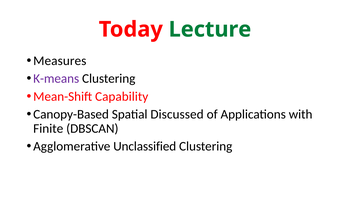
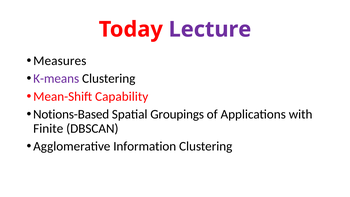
Lecture colour: green -> purple (210, 29)
Canopy-Based: Canopy-Based -> Notions-Based (71, 114)
Discussed: Discussed -> Groupings (177, 114)
Unclassified: Unclassified -> Information (145, 146)
